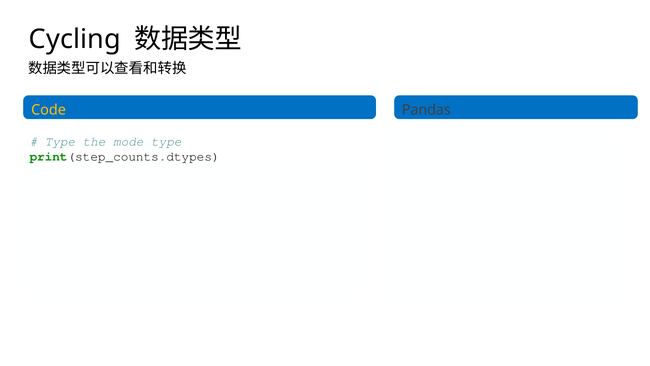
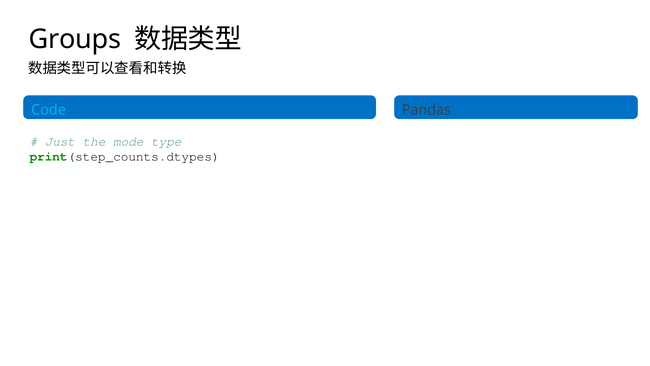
Cycling: Cycling -> Groups (75, 39)
Code colour: yellow -> light blue (49, 110)
Type: Type -> Just (60, 141)
